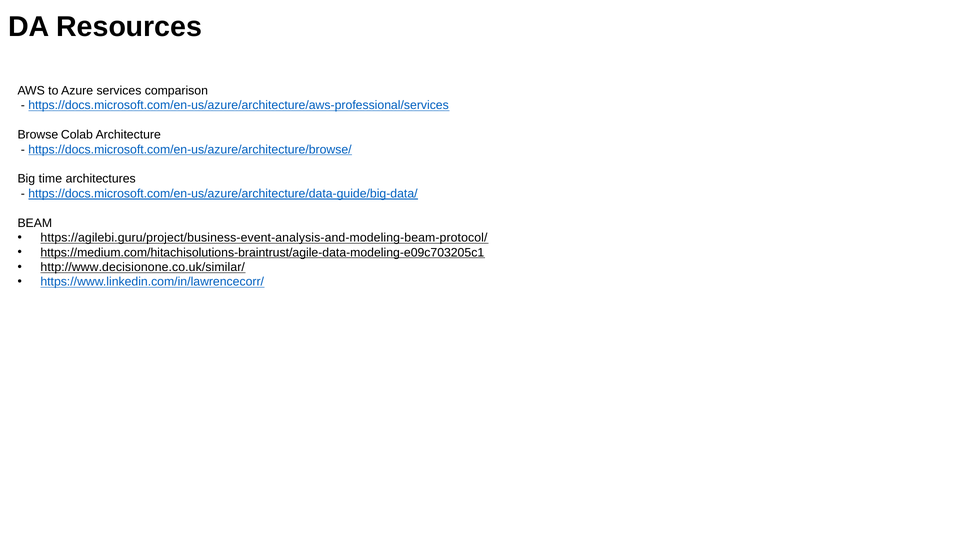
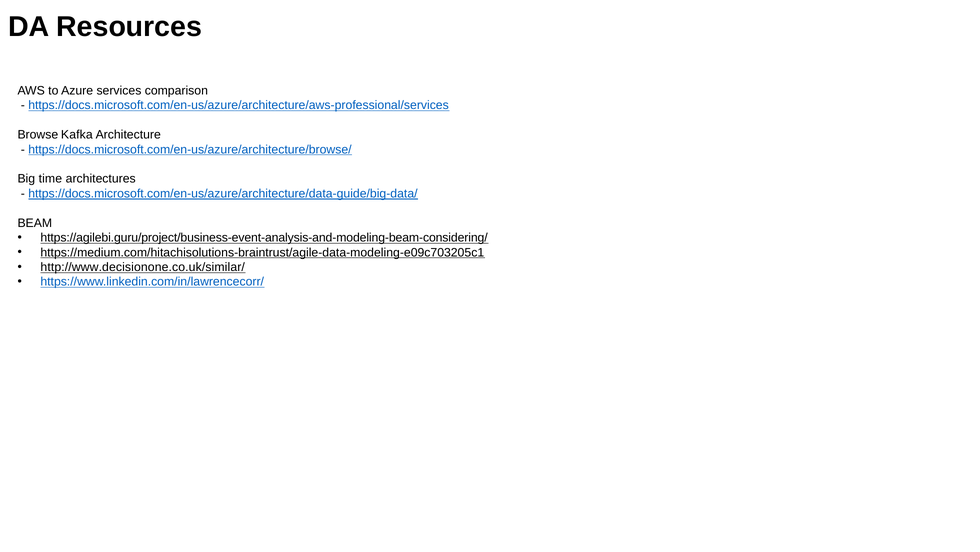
Colab: Colab -> Kafka (77, 135)
https://agilebi.guru/project/business-event-analysis-and-modeling-beam-protocol/: https://agilebi.guru/project/business-event-analysis-and-modeling-beam-protocol/ -> https://agilebi.guru/project/business-event-analysis-and-modeling-beam-considering/ (264, 237)
